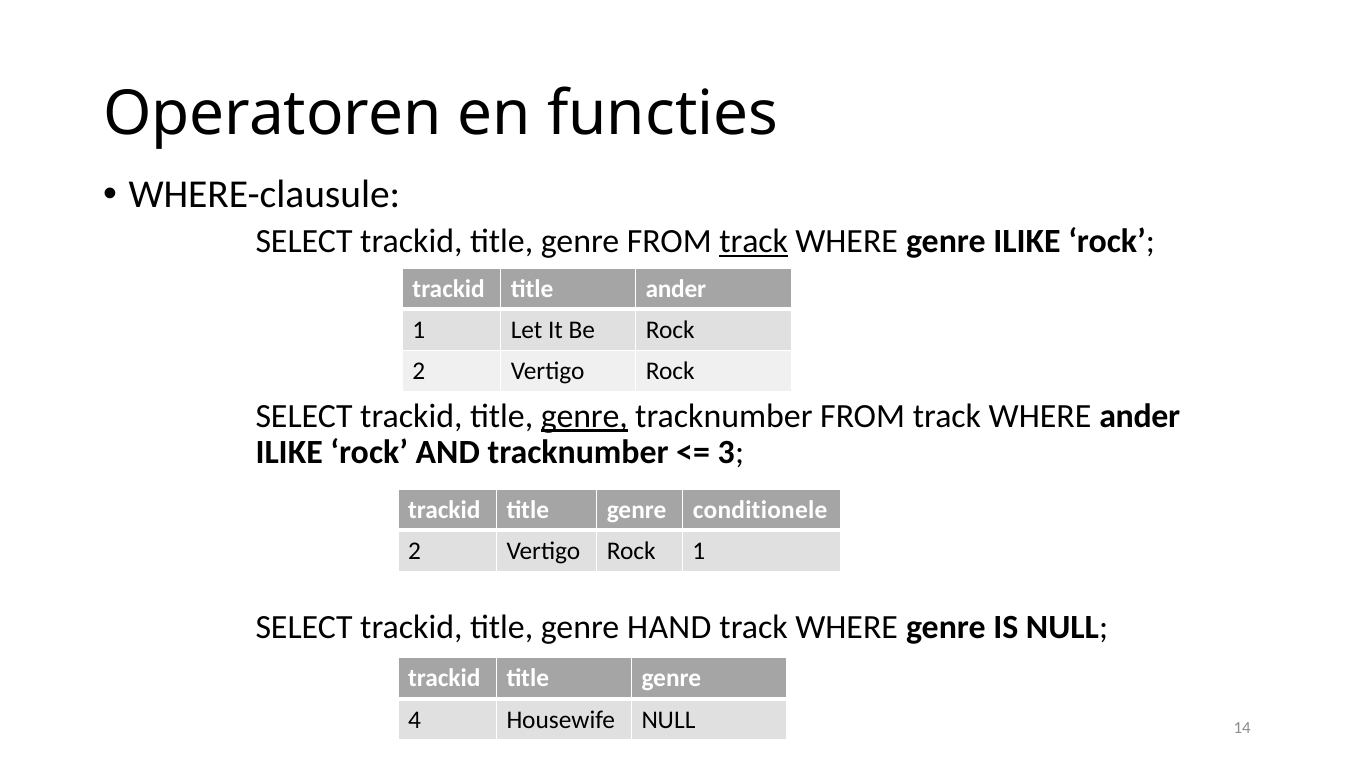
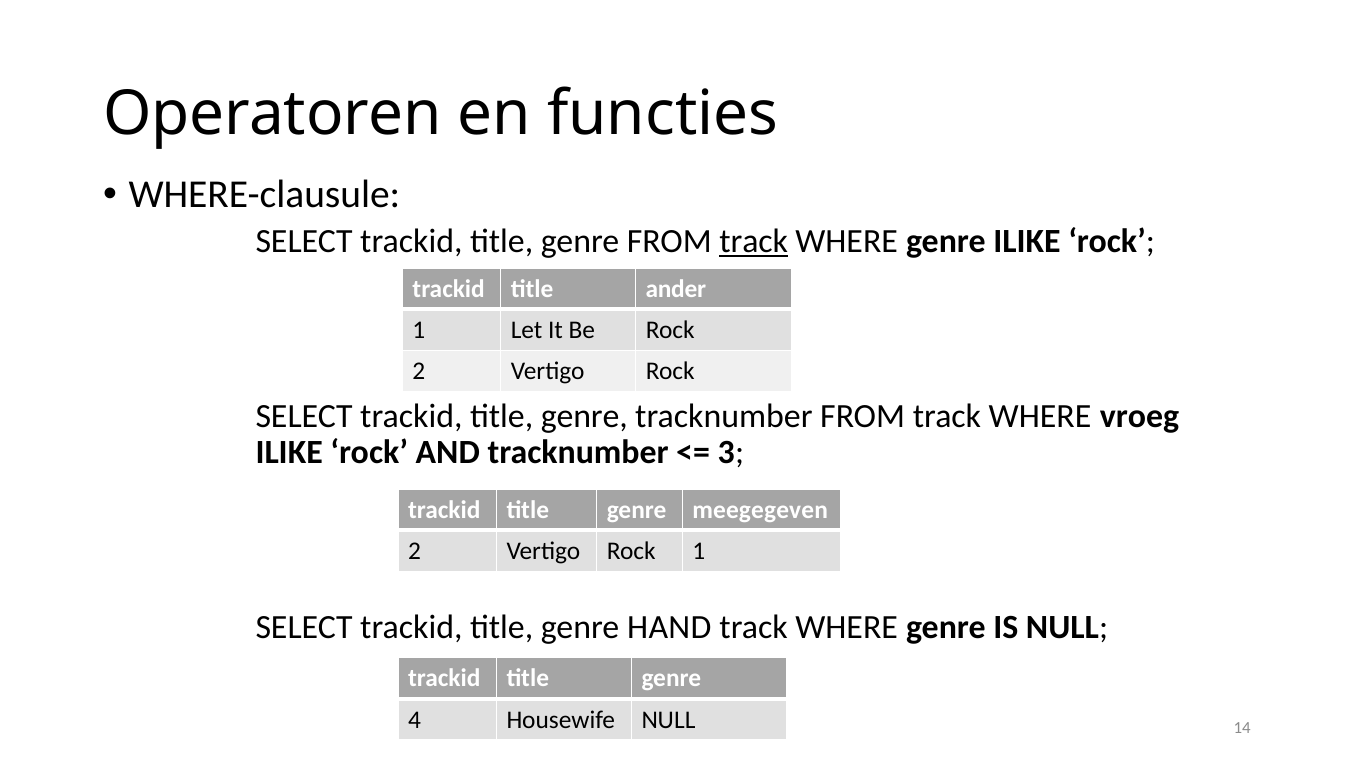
genre underline: present -> none (584, 416)
WHERE ander: ander -> vroeg (1140, 416)
conditionele: conditionele -> meegegeven (760, 510)
